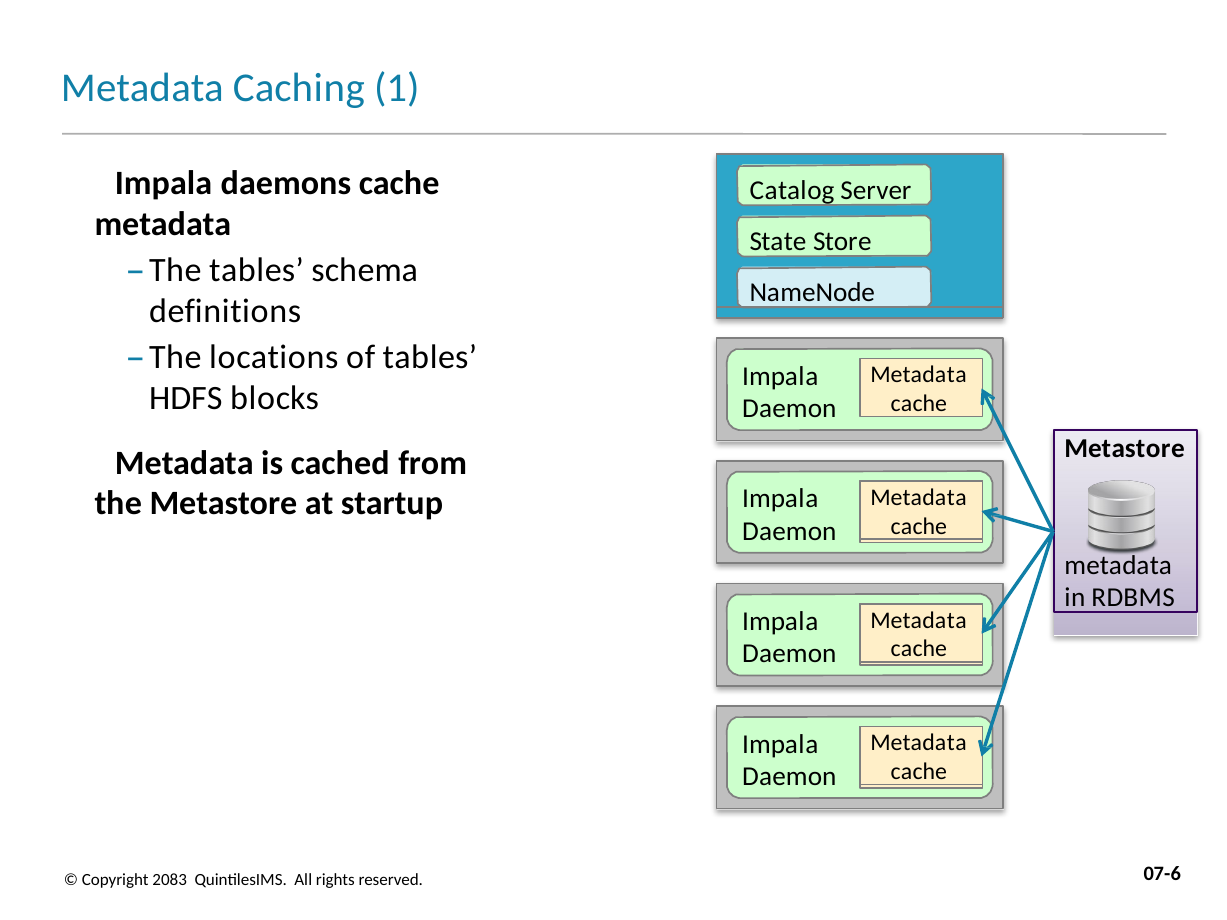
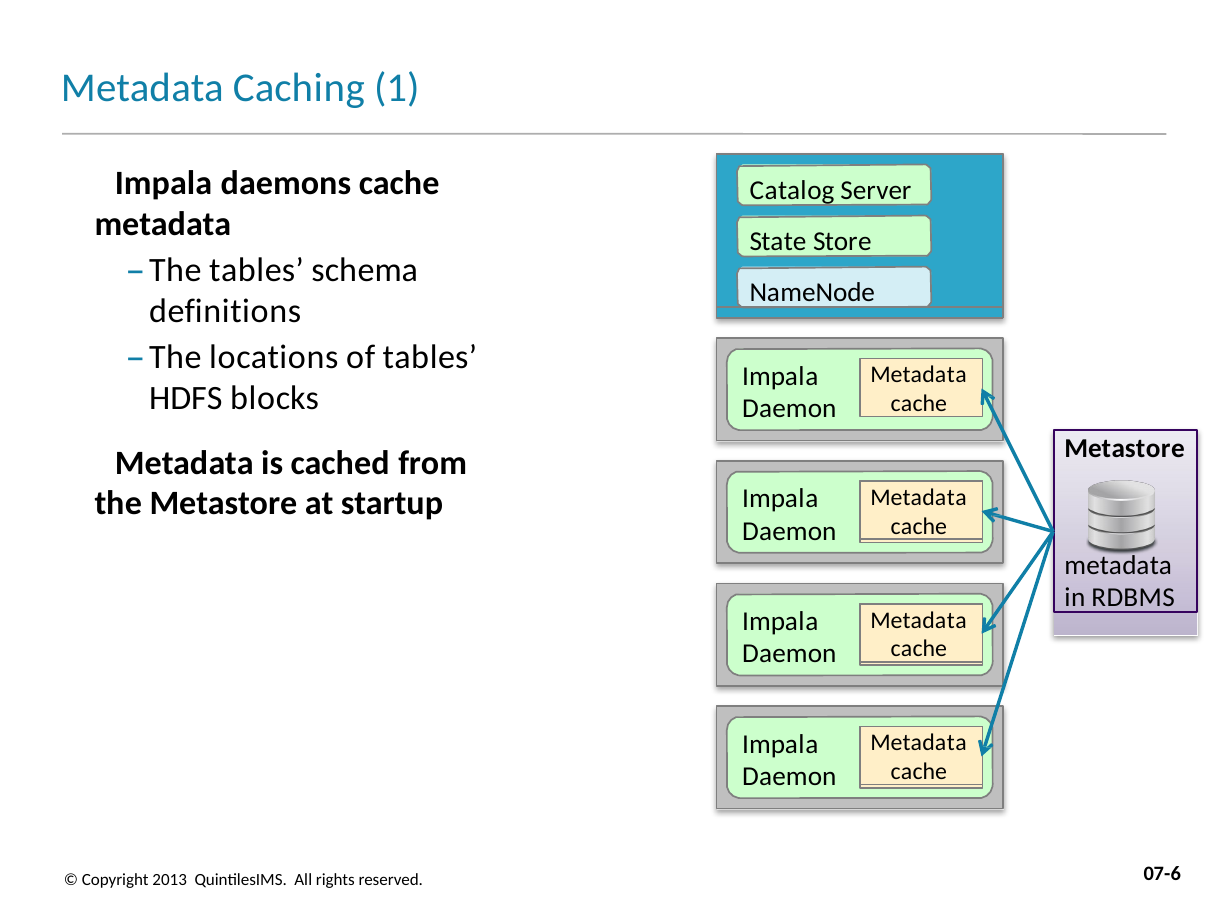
2083: 2083 -> 2013 (170, 880)
